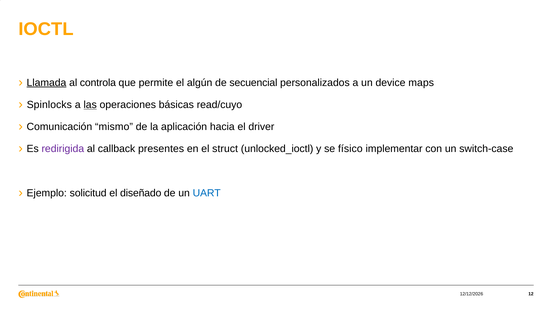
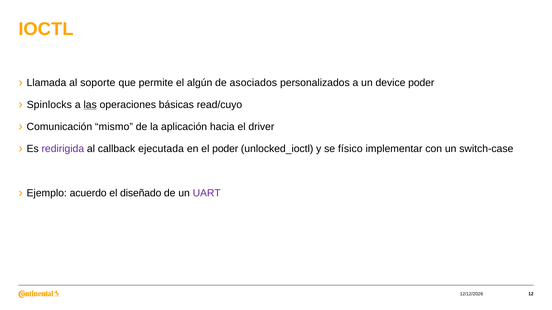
Llamada underline: present -> none (46, 83)
controla: controla -> soporte (98, 83)
secuencial: secuencial -> asociados (253, 83)
device maps: maps -> poder (421, 83)
presentes: presentes -> ejecutada (161, 149)
el struct: struct -> poder (225, 149)
solicitud: solicitud -> acuerdo (88, 193)
UART colour: blue -> purple (207, 193)
